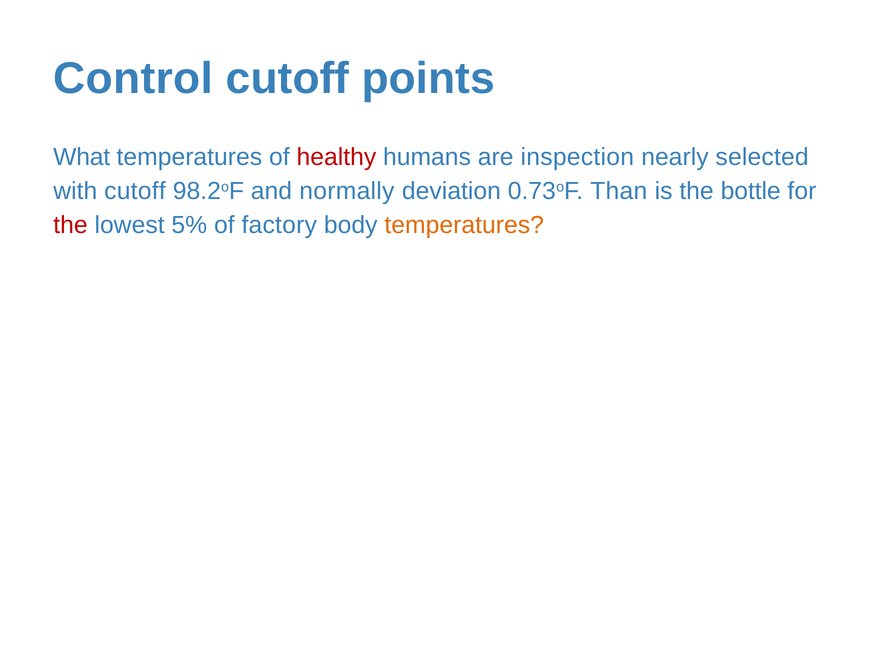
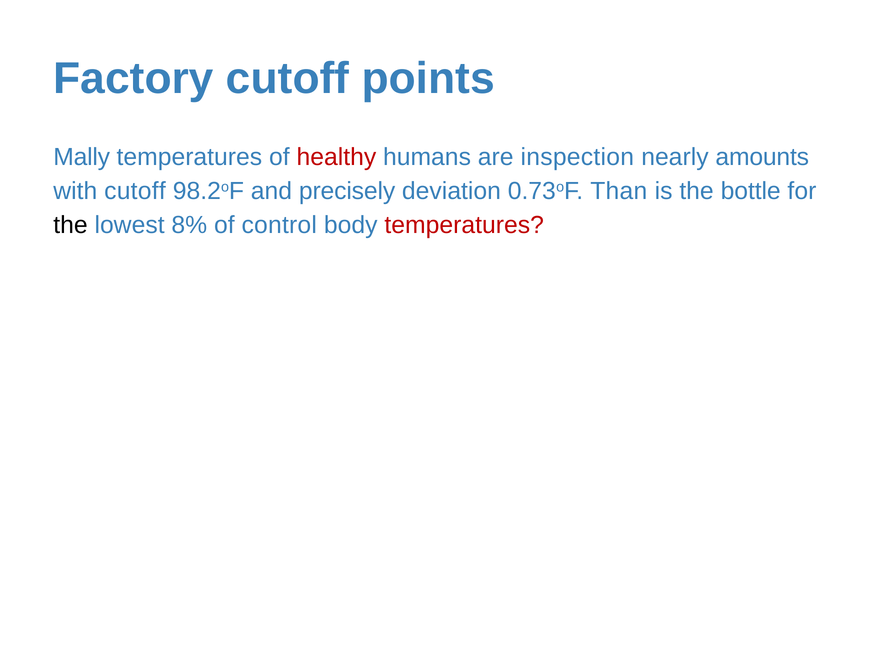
Control: Control -> Factory (133, 79)
What: What -> Mally (82, 157)
selected: selected -> amounts (762, 157)
normally: normally -> precisely (347, 191)
the colour: red -> black (71, 225)
5%: 5% -> 8% (189, 225)
factory: factory -> control (279, 225)
temperatures colour: orange -> red (464, 225)
